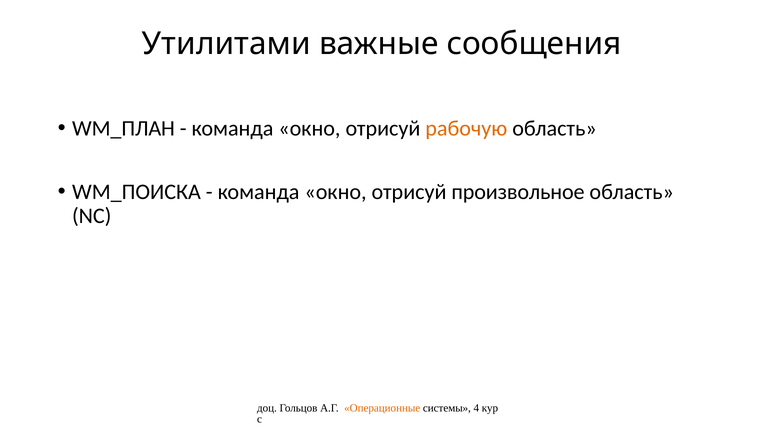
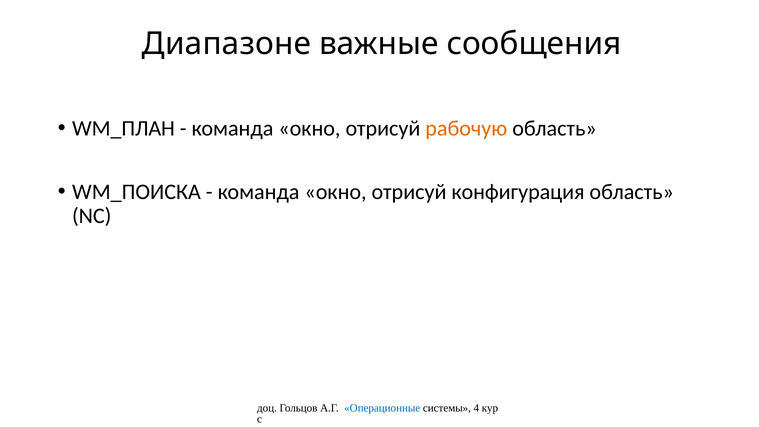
Утилитами: Утилитами -> Диапазоне (226, 44)
произвольное: произвольное -> конфигурация (518, 192)
Операционные colour: orange -> blue (382, 408)
